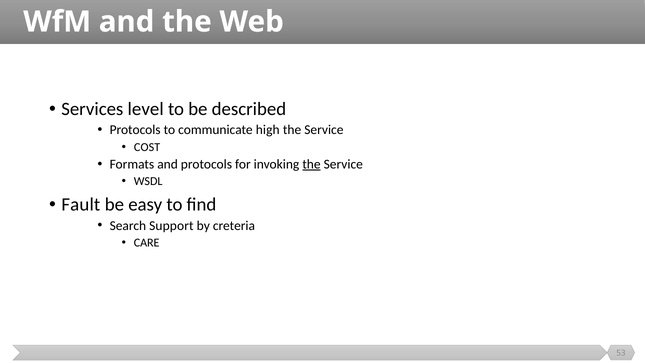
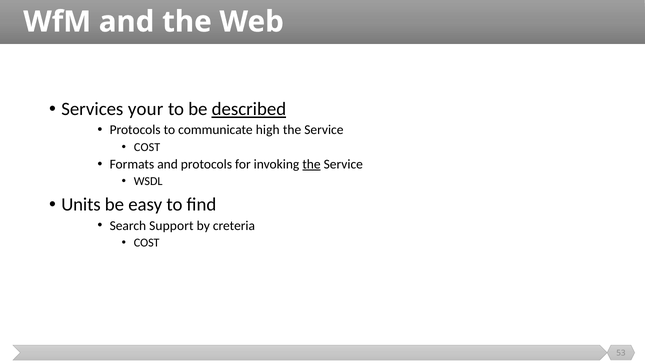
level: level -> your (146, 109)
described underline: none -> present (249, 109)
Fault: Fault -> Units (81, 205)
CARE: CARE -> COST (147, 243)
